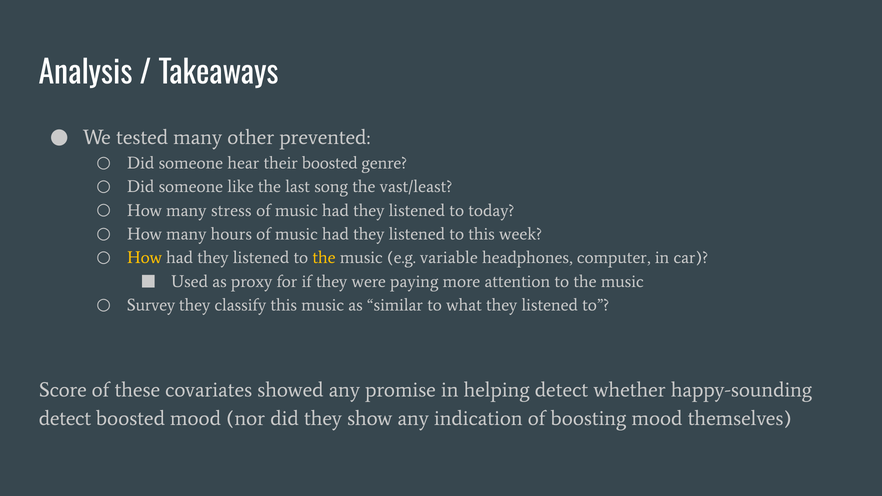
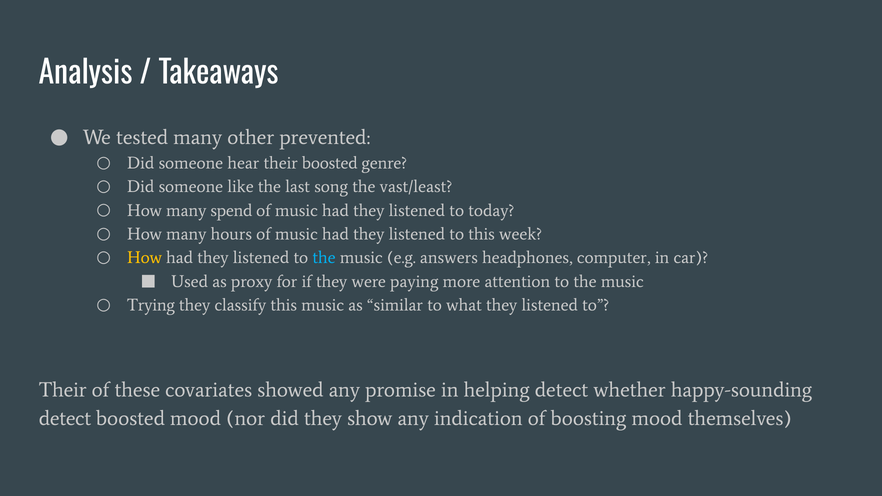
stress: stress -> spend (231, 211)
the colour: yellow -> light blue (324, 258)
variable: variable -> answers (449, 258)
Survey: Survey -> Trying (151, 305)
Score: Score -> Their (63, 390)
